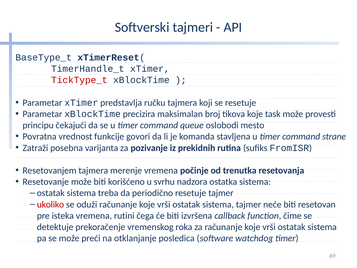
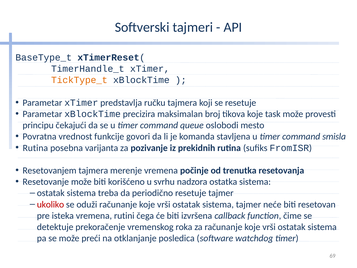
TickType_t colour: red -> orange (79, 80)
strane: strane -> smisla (334, 136)
Zatraži: Zatraži -> Rutina (35, 148)
